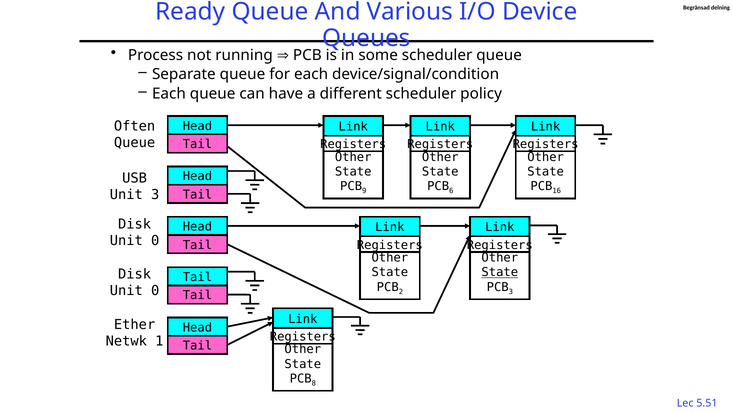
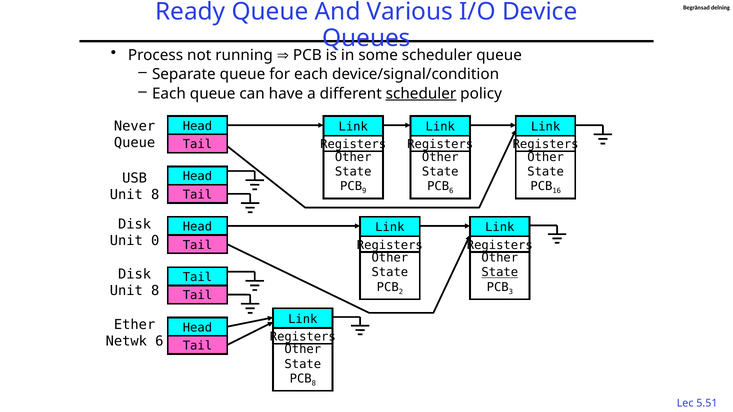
scheduler underline: none -> present (421, 94)
Often: Often -> Never (135, 126)
3: 3 -> 8 (155, 195)
0: 0 -> 8 (155, 291)
Netwk 1: 1 -> 6 (159, 342)
